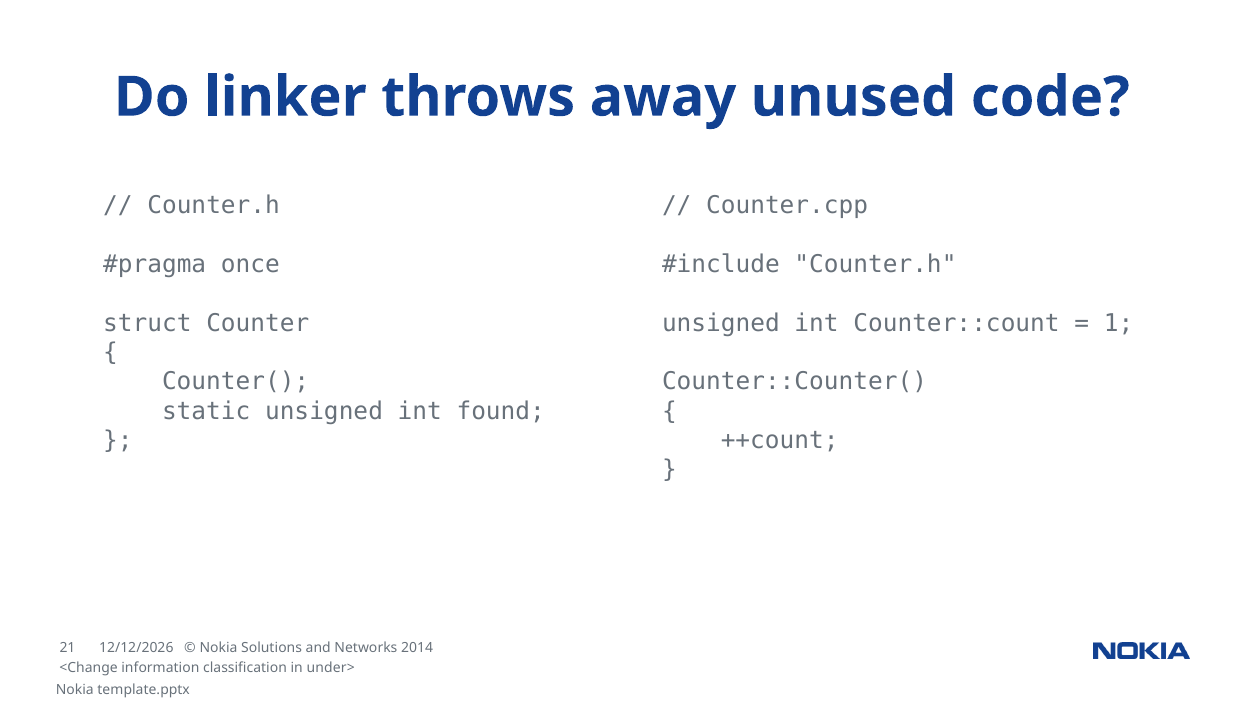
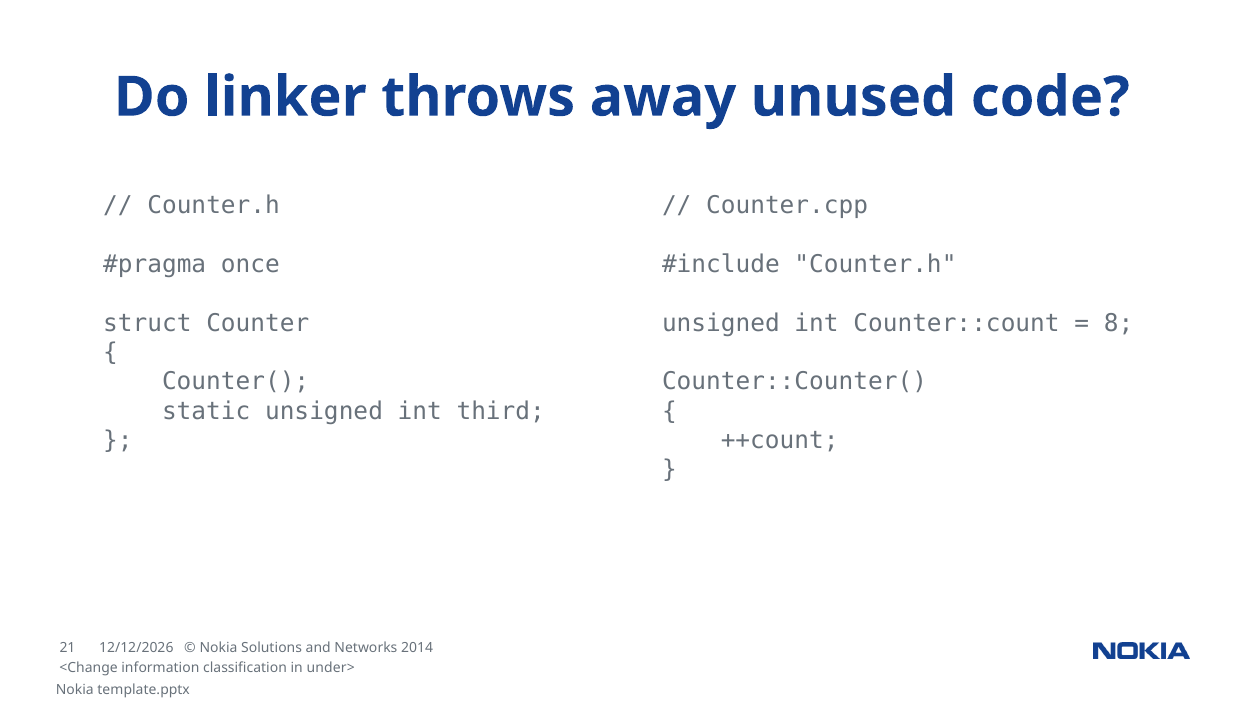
1: 1 -> 8 (1119, 323)
found: found -> third (501, 411)
